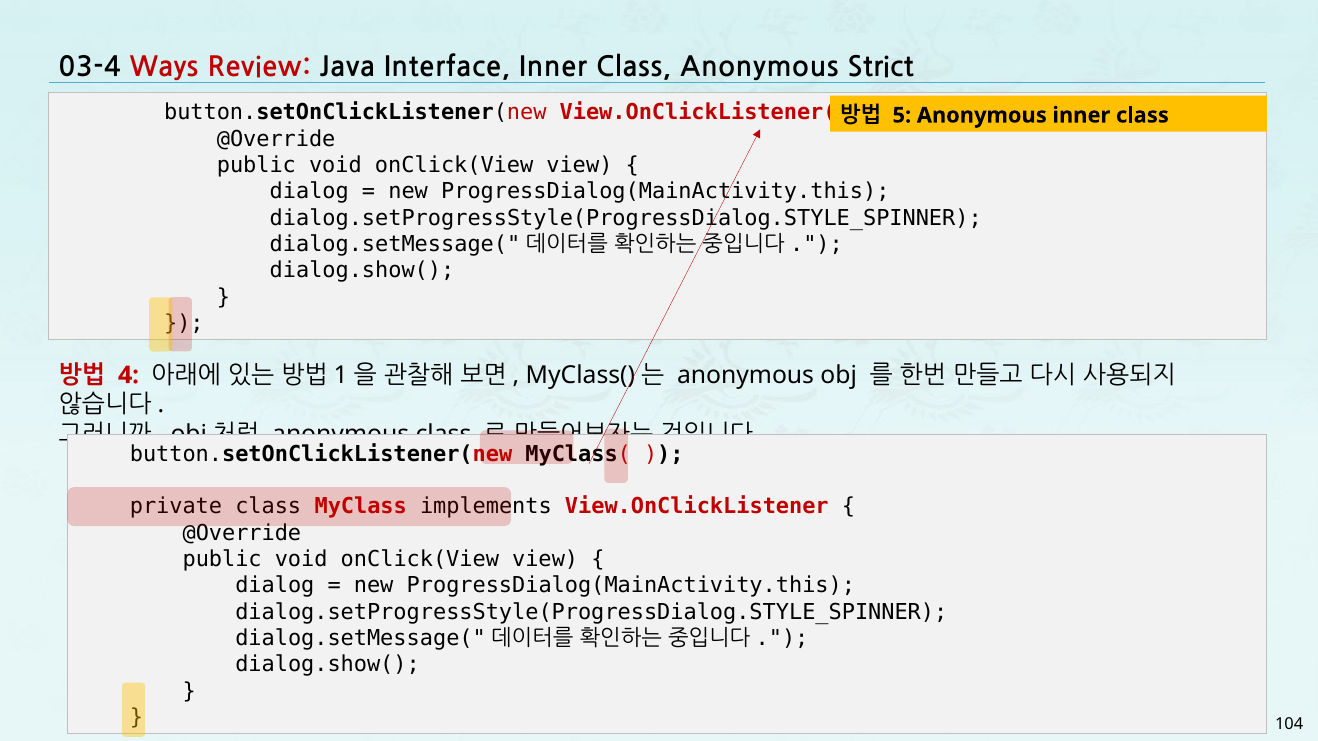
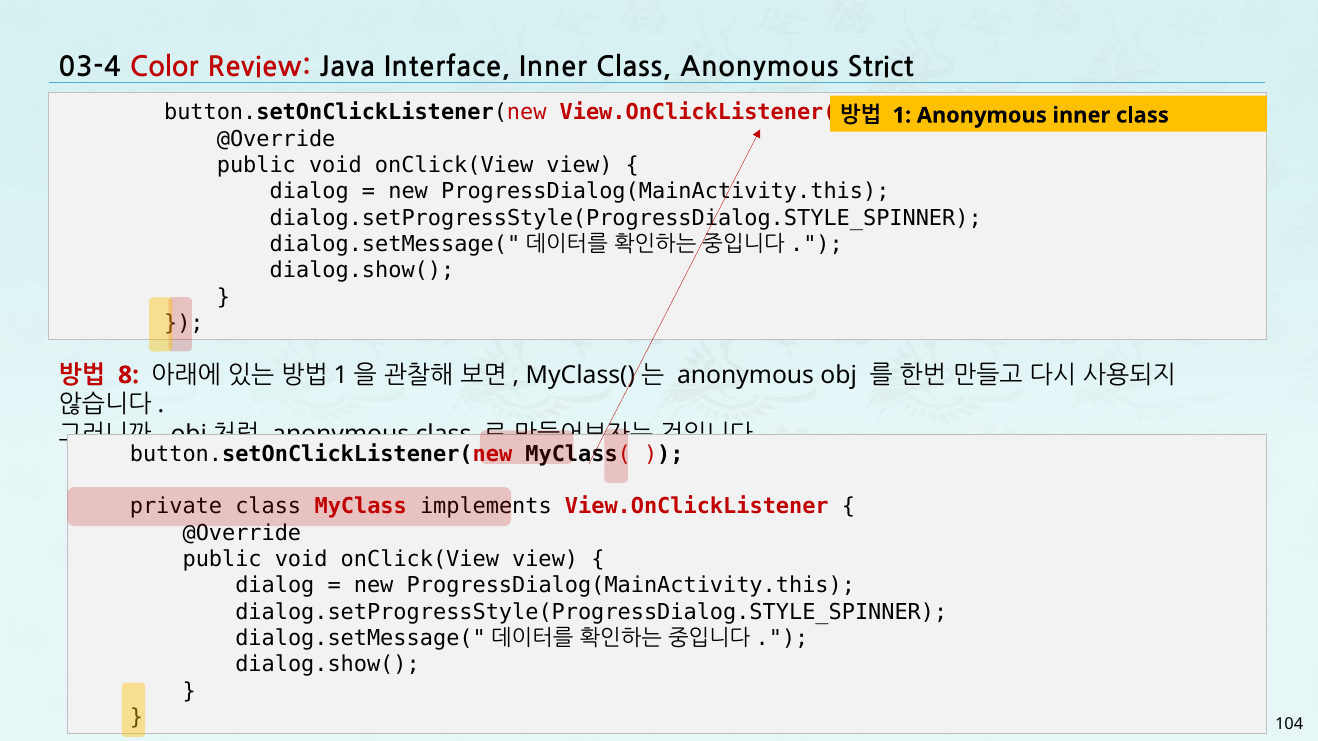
Ways: Ways -> Color (164, 68)
5: 5 -> 1 (902, 115)
4: 4 -> 8 (129, 375)
